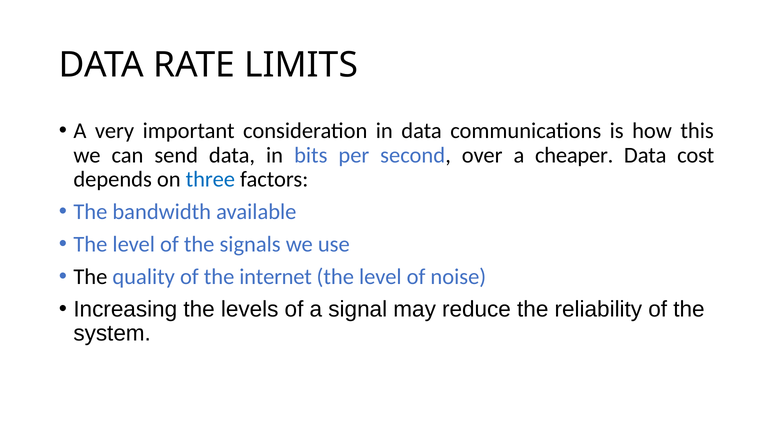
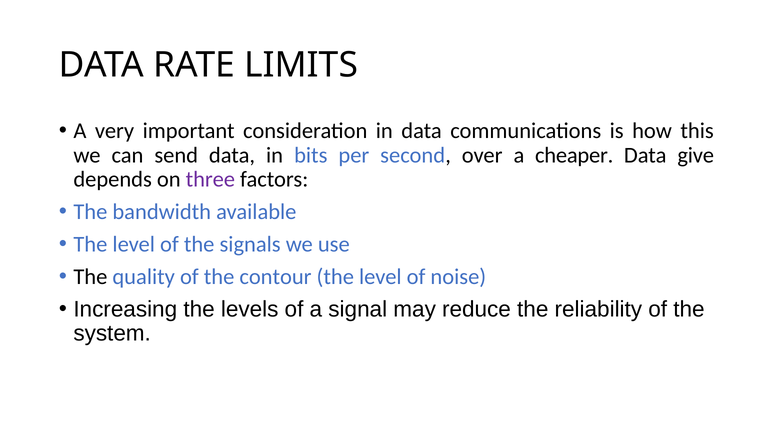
cost: cost -> give (696, 155)
three colour: blue -> purple (210, 179)
internet: internet -> contour (275, 277)
